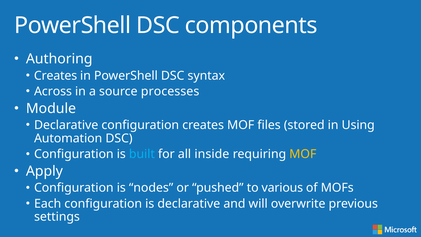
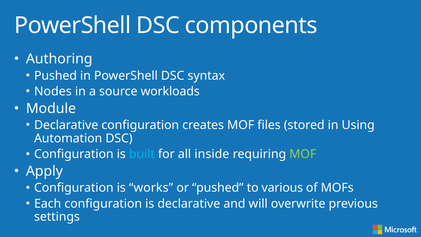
Creates: Creates -> Pushed (56, 76)
Across: Across -> Nodes (53, 91)
processes: processes -> workloads (170, 91)
MOF colour: yellow -> light green (303, 154)
nodes: nodes -> works (151, 188)
